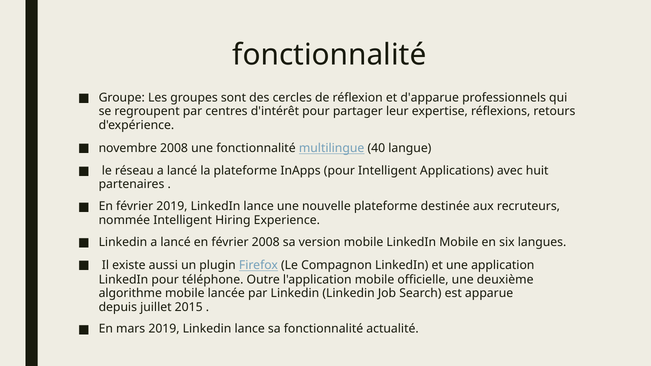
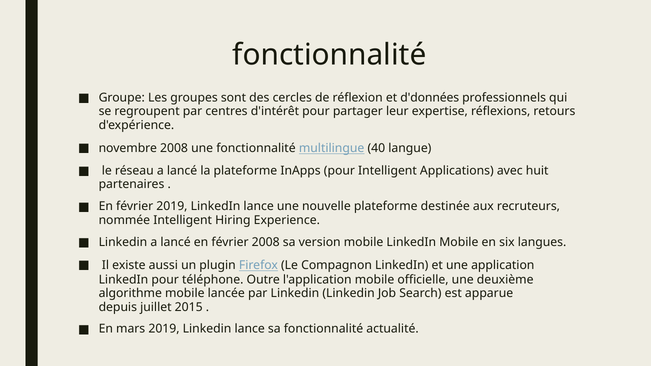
d'apparue: d'apparue -> d'données (430, 98)
